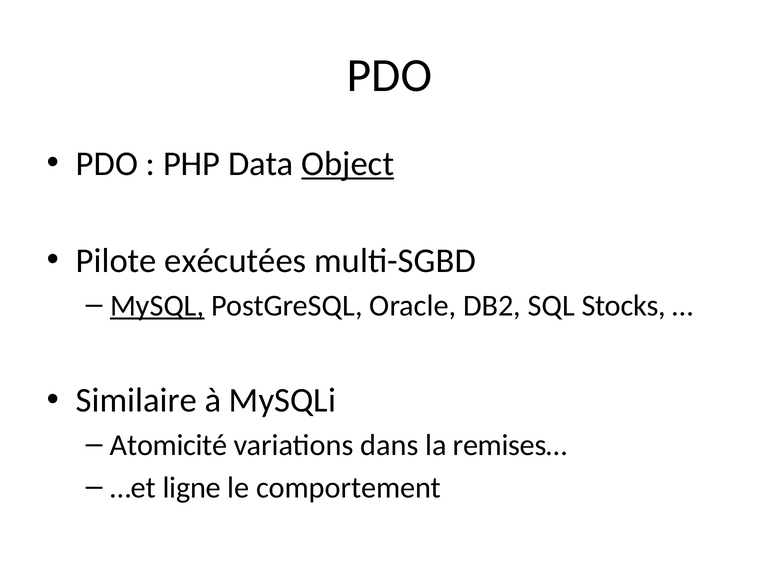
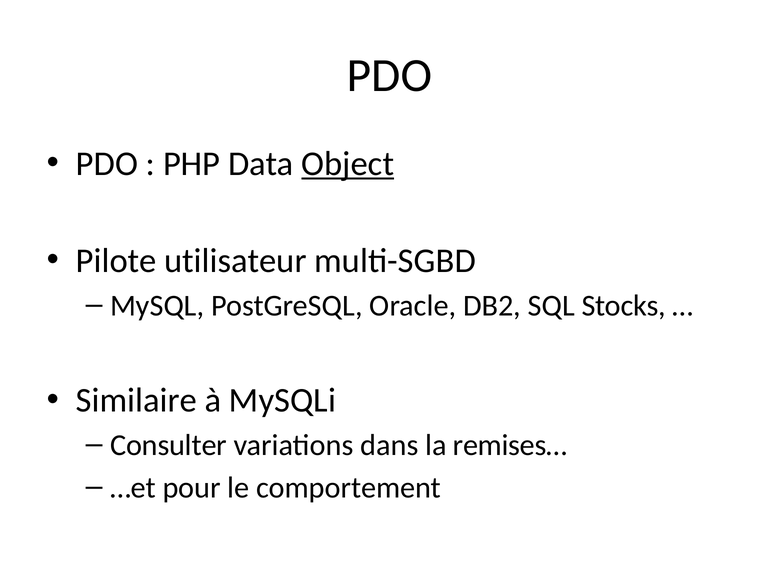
exécutées: exécutées -> utilisateur (235, 260)
MySQL underline: present -> none (157, 305)
Atomicité: Atomicité -> Consulter (169, 445)
ligne: ligne -> pour (192, 487)
